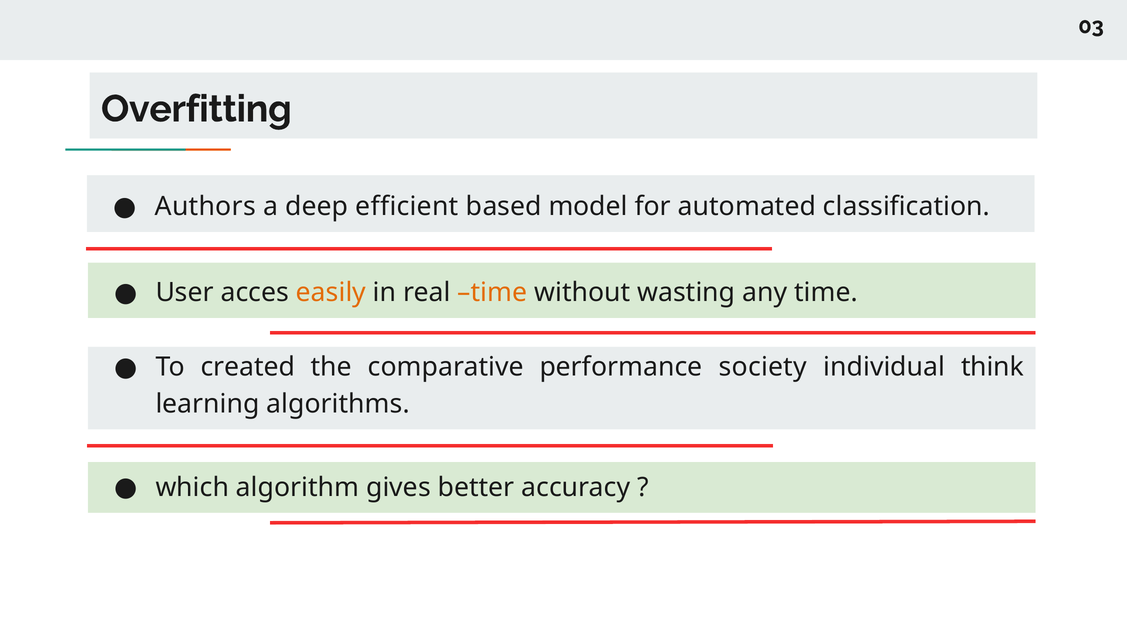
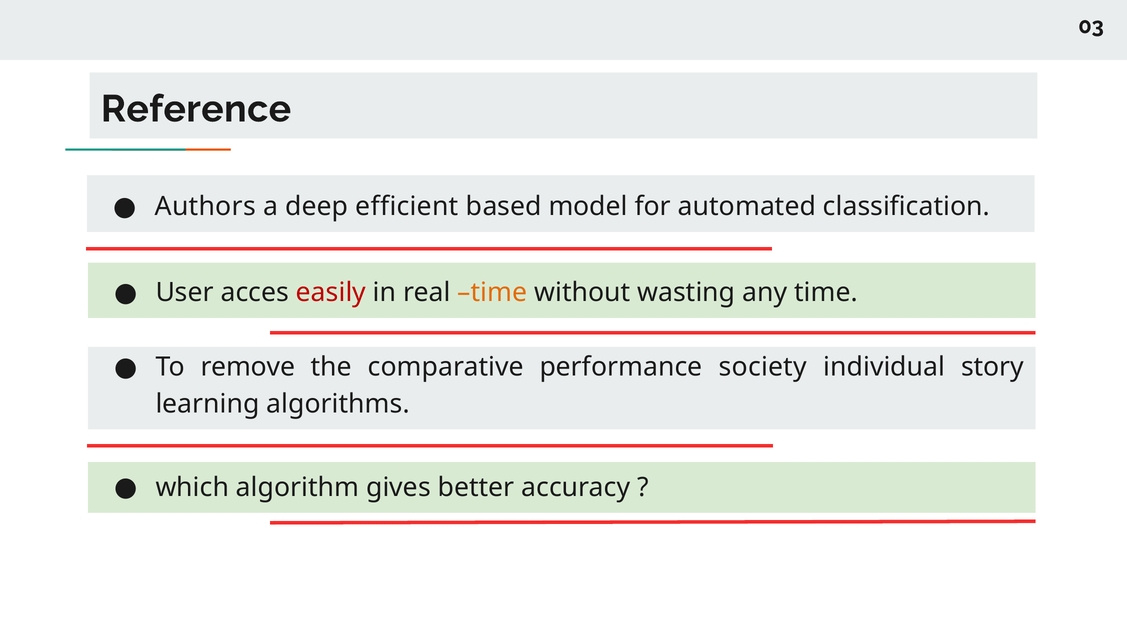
Overfitting: Overfitting -> Reference (196, 109)
easily colour: orange -> red (331, 292)
created: created -> remove (248, 367)
think: think -> story (992, 367)
